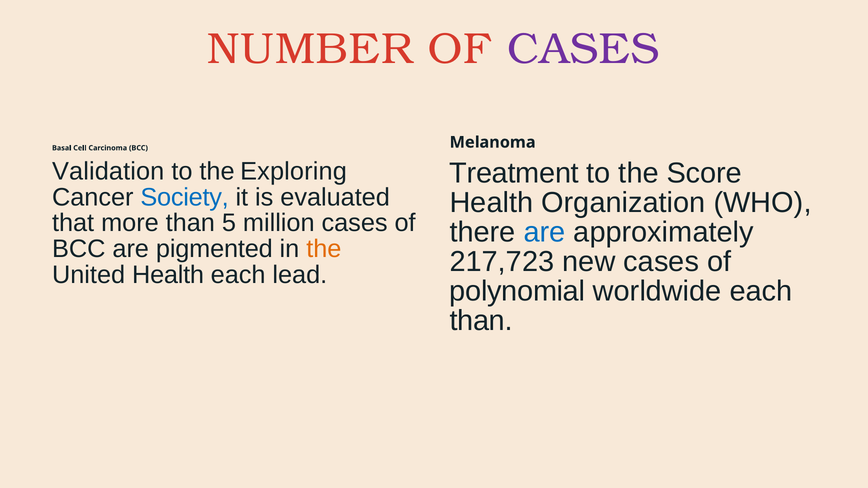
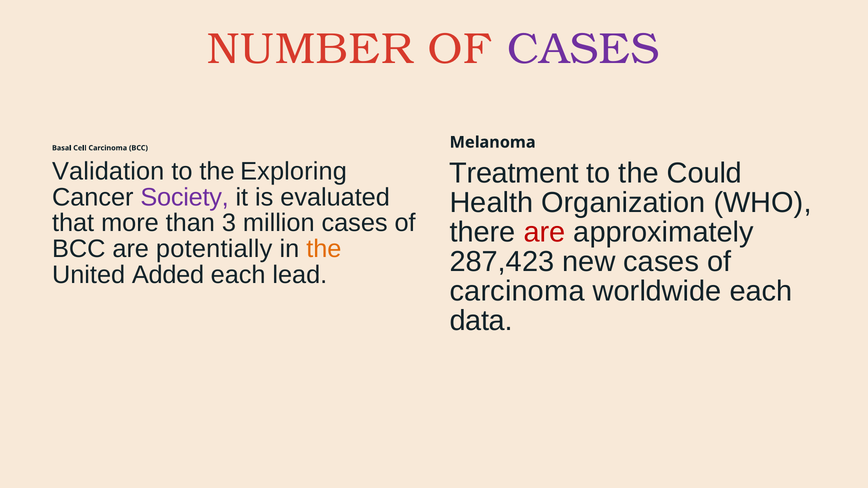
Score: Score -> Could (704, 173)
Society colour: blue -> purple (185, 197)
5: 5 -> 3 (229, 223)
are colour: blue -> red (544, 232)
pigmented: pigmented -> potentially (214, 249)
217,723: 217,723 -> 287,423 (502, 262)
United Health: Health -> Added (168, 275)
polynomial: polynomial -> carcinoma (517, 291)
than: than -> data (481, 321)
